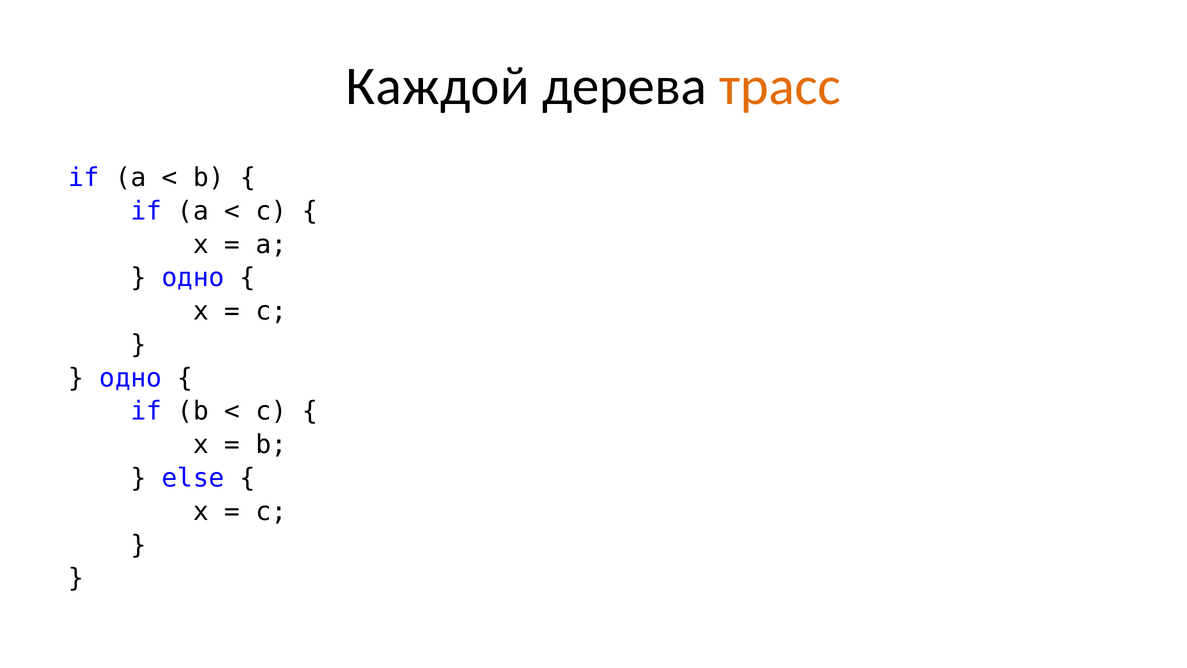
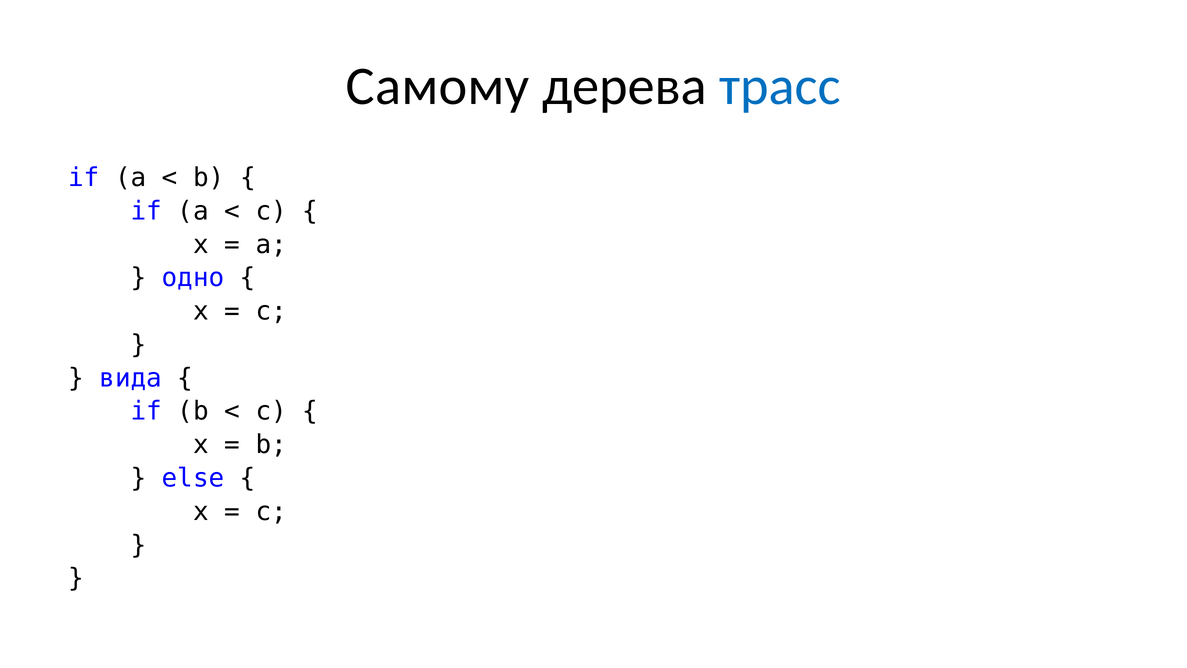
Каждой: Каждой -> Самому (438, 86)
трасс colour: orange -> blue (780, 86)
одно: одно -> вида (131, 378)
